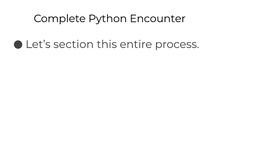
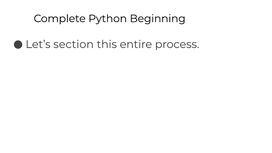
Encounter: Encounter -> Beginning (158, 19)
